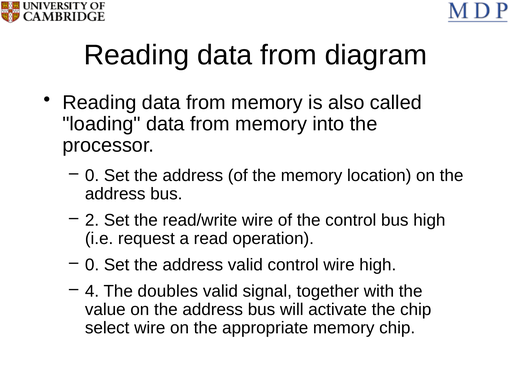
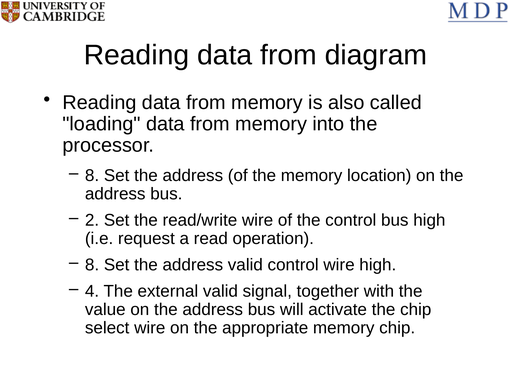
0: 0 -> 8 (92, 176)
0: 0 -> 8 (92, 265)
doubles: doubles -> external (168, 291)
